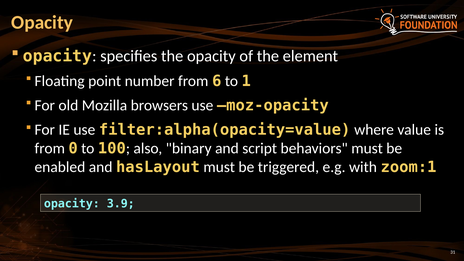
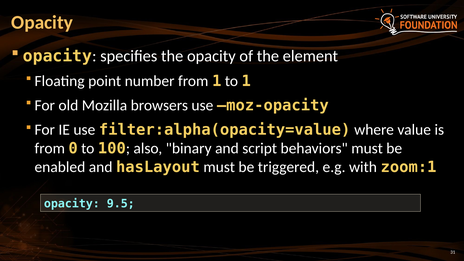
from 6: 6 -> 1 (217, 81)
3.9: 3.9 -> 9.5 (121, 204)
